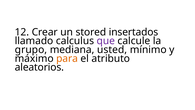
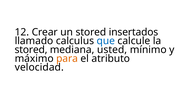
que colour: purple -> blue (106, 41)
grupo: grupo -> stored (31, 50)
aleatorios: aleatorios -> velocidad (39, 67)
